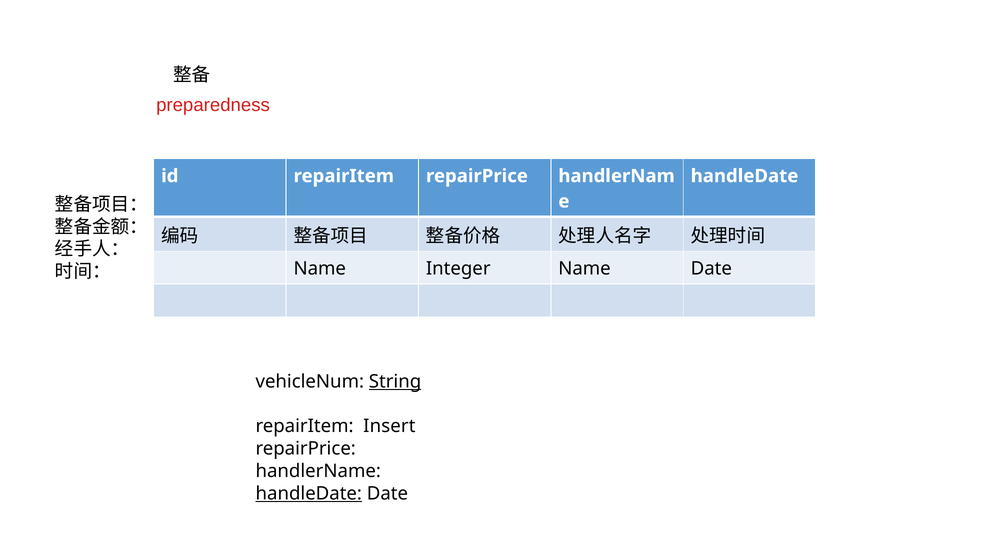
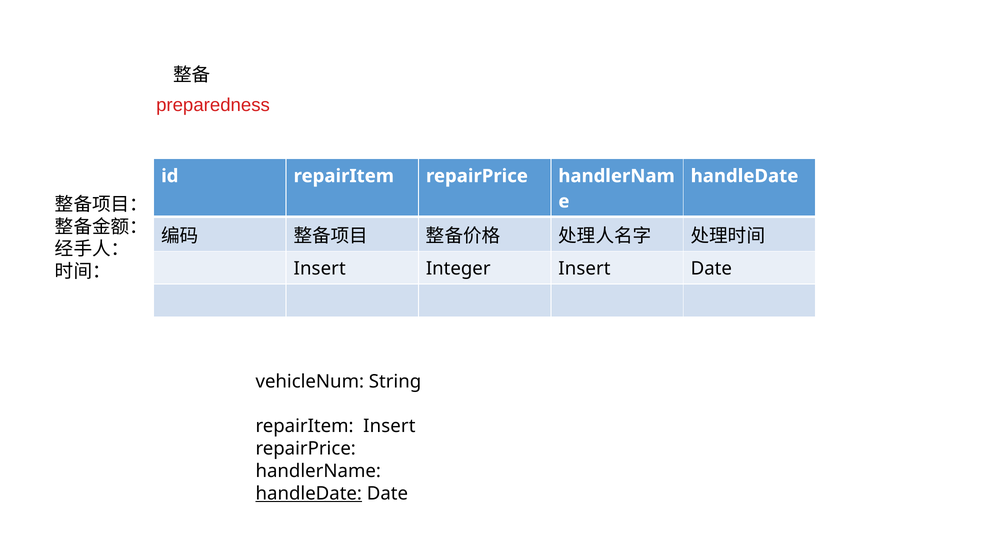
Name: Name -> Insert (320, 268)
Integer Name: Name -> Insert (584, 268)
String underline: present -> none (395, 381)
